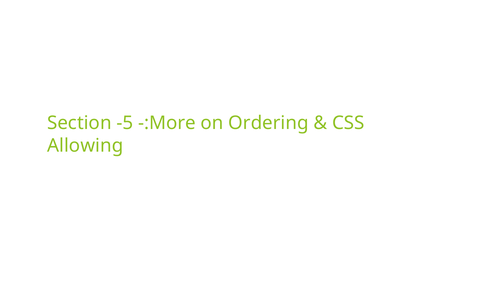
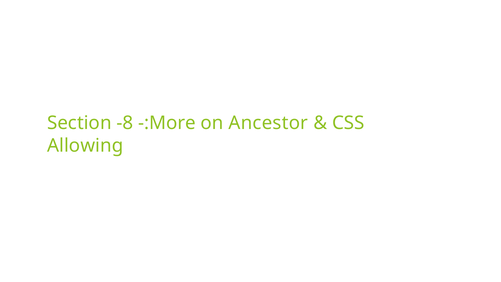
-5: -5 -> -8 (125, 123)
Ordering: Ordering -> Ancestor (268, 123)
